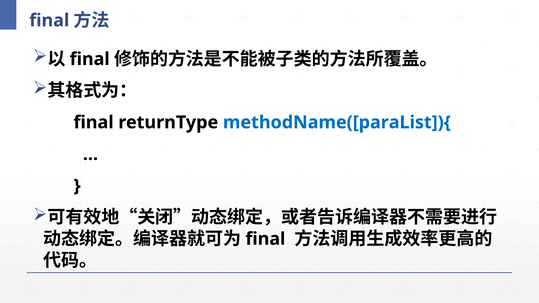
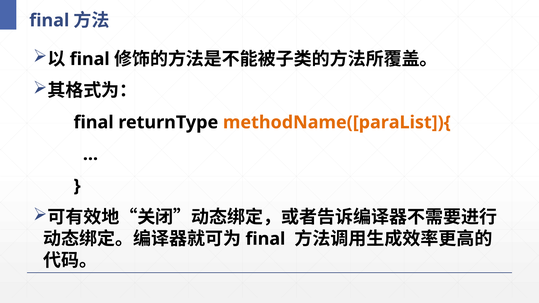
methodName([paraList]){ colour: blue -> orange (337, 122)
